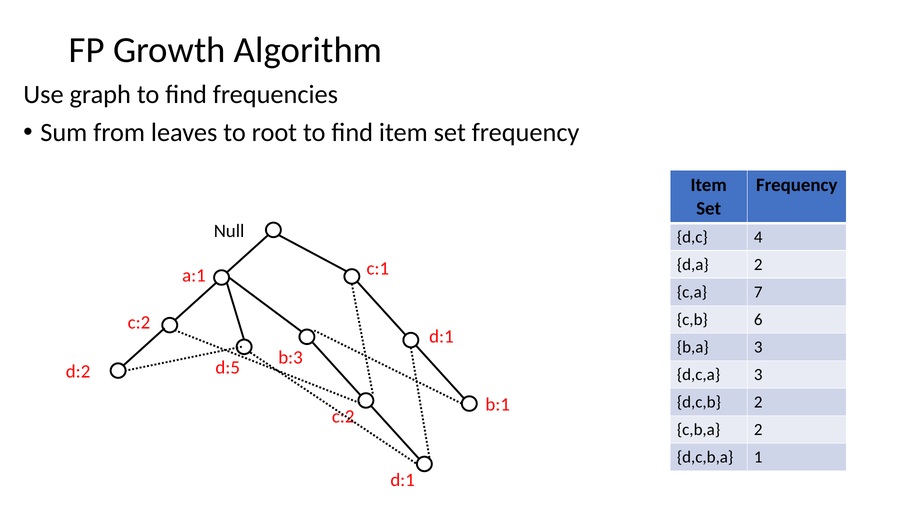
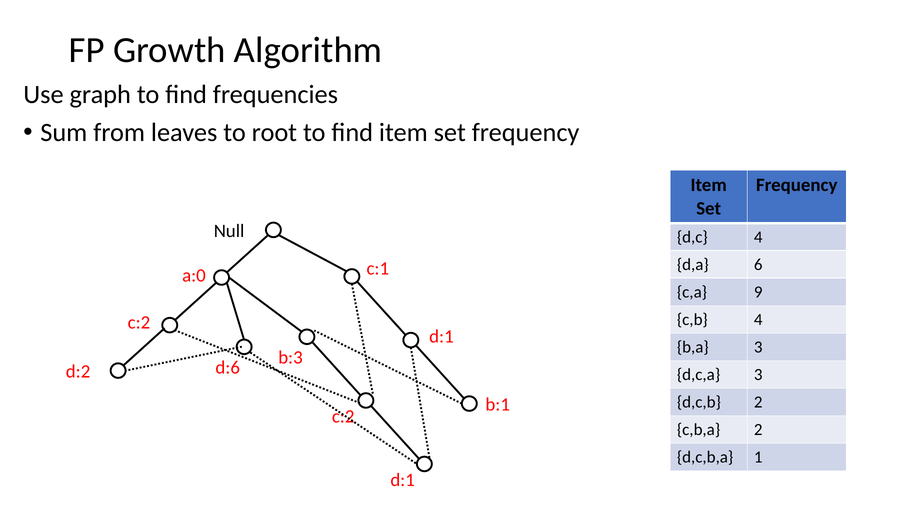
d,a 2: 2 -> 6 (758, 265)
a:1: a:1 -> a:0 (194, 276)
7: 7 -> 9 (758, 292)
c,b 6: 6 -> 4 (758, 320)
d:5: d:5 -> d:6 (228, 368)
